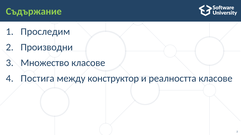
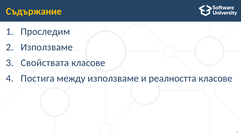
Съдържание colour: light green -> yellow (34, 11)
2 Производни: Производни -> Използваме (47, 47)
Множество: Множество -> Свойствата (45, 63)
между конструктор: конструктор -> използваме (113, 79)
